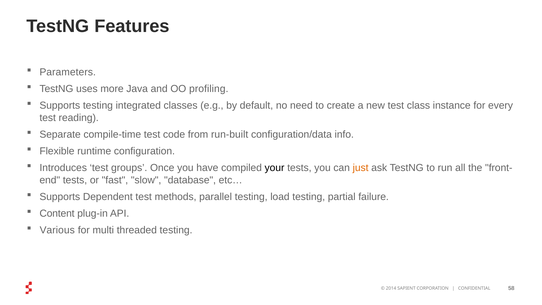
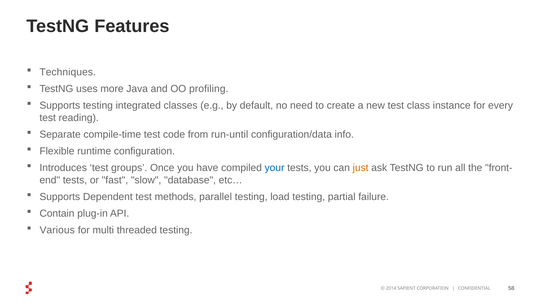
Parameters: Parameters -> Techniques (68, 72)
run-built: run-built -> run-until (230, 134)
your colour: black -> blue (275, 168)
Content: Content -> Contain (57, 213)
